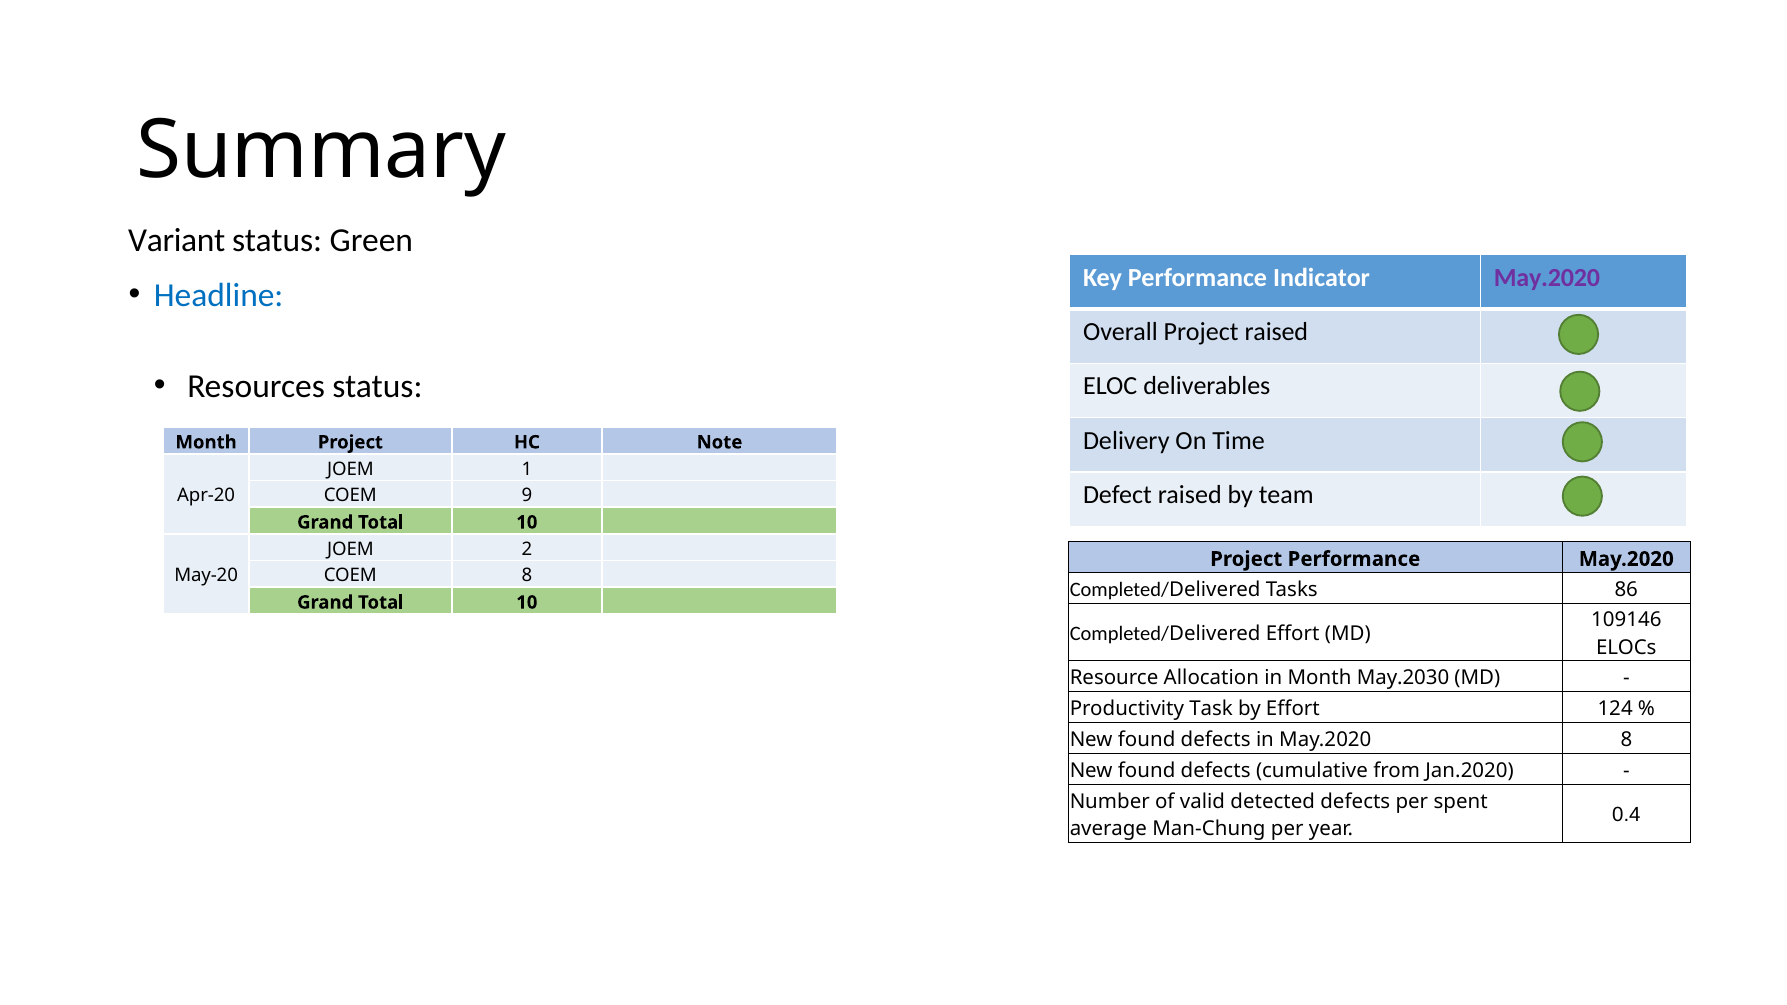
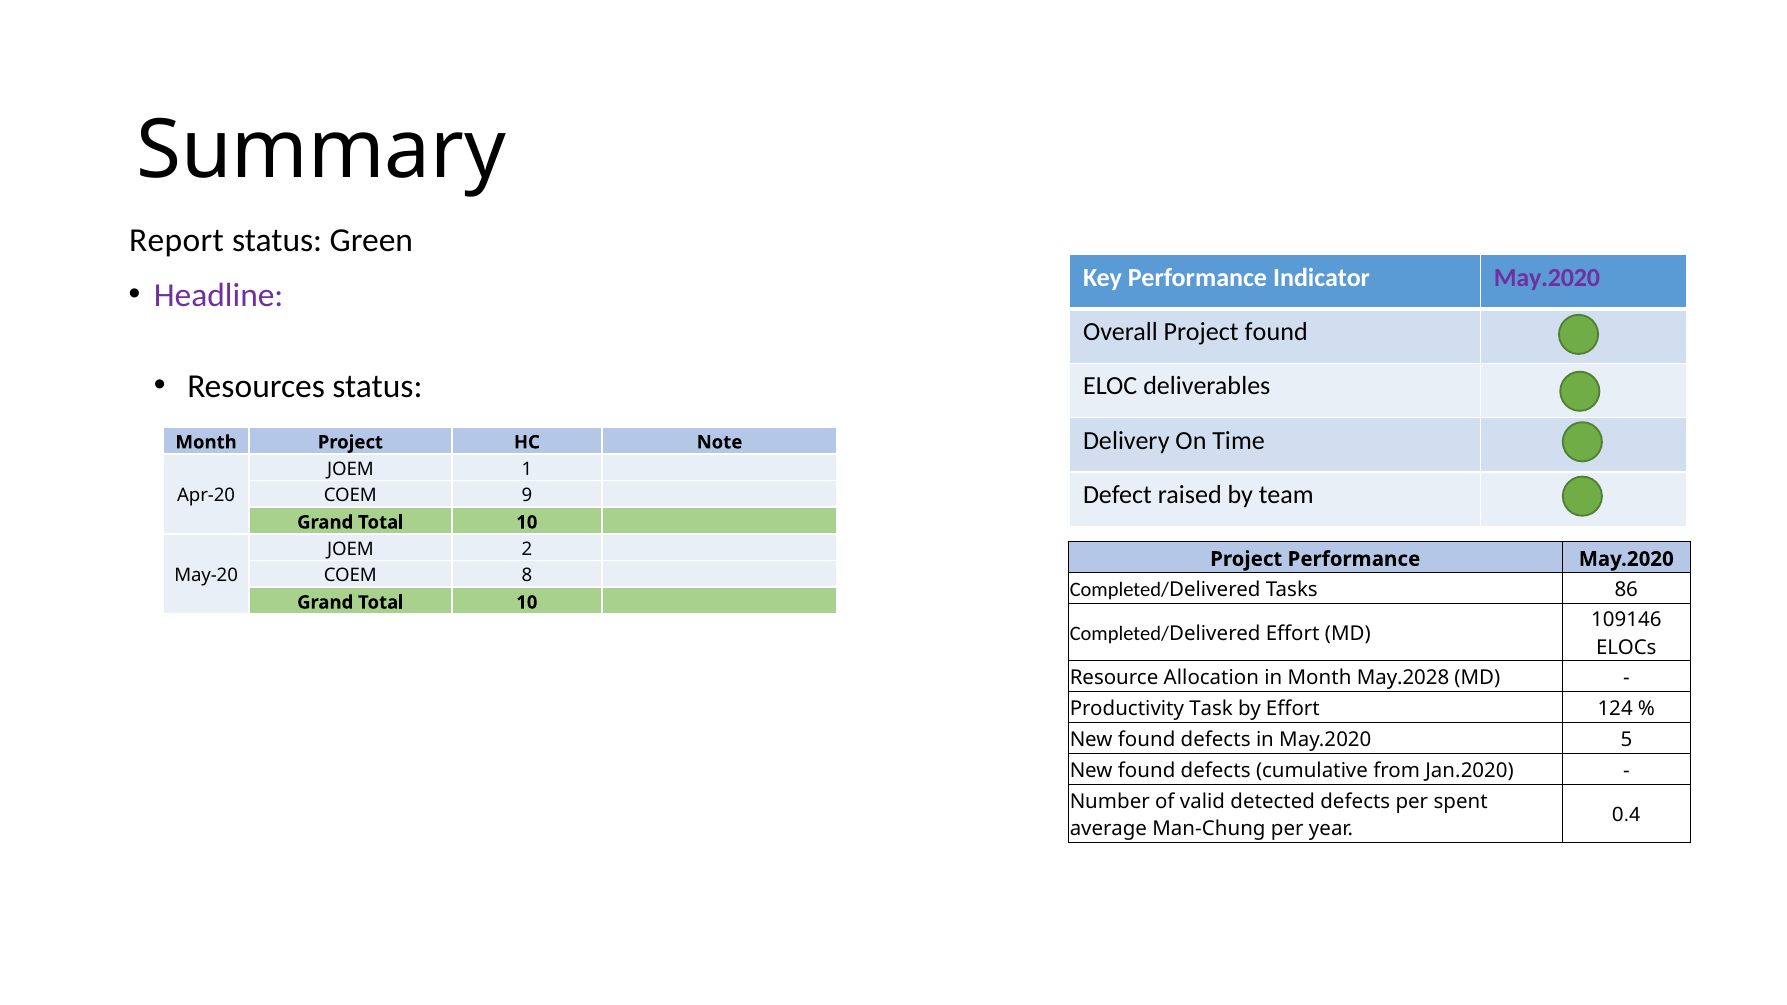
Variant: Variant -> Report (176, 240)
Headline colour: blue -> purple (219, 295)
Project raised: raised -> found (1276, 332)
May.2030: May.2030 -> May.2028 (1403, 678)
May.2020 8: 8 -> 5 (1626, 740)
